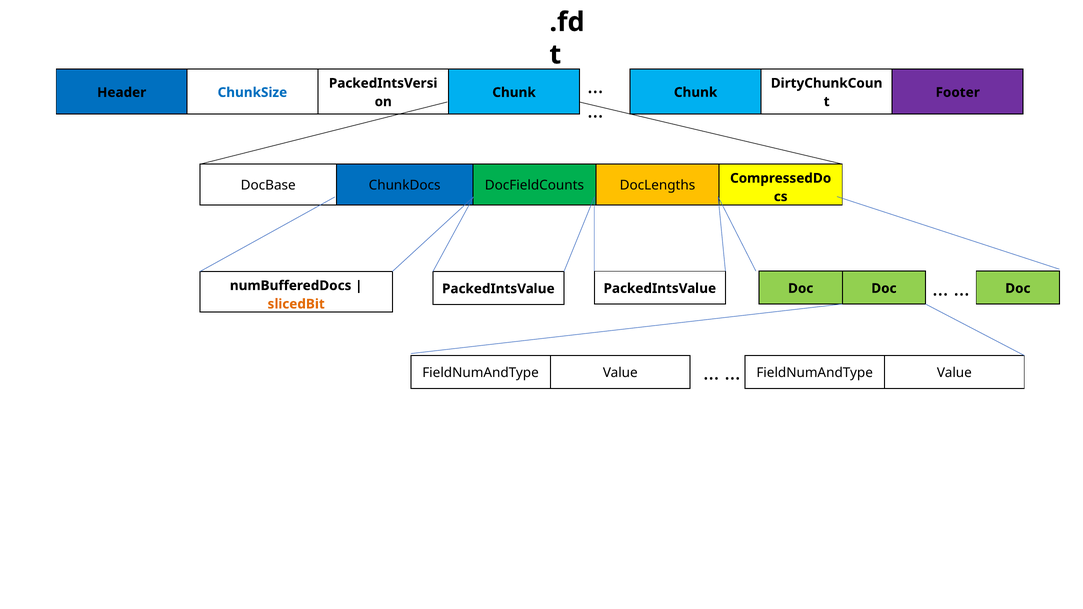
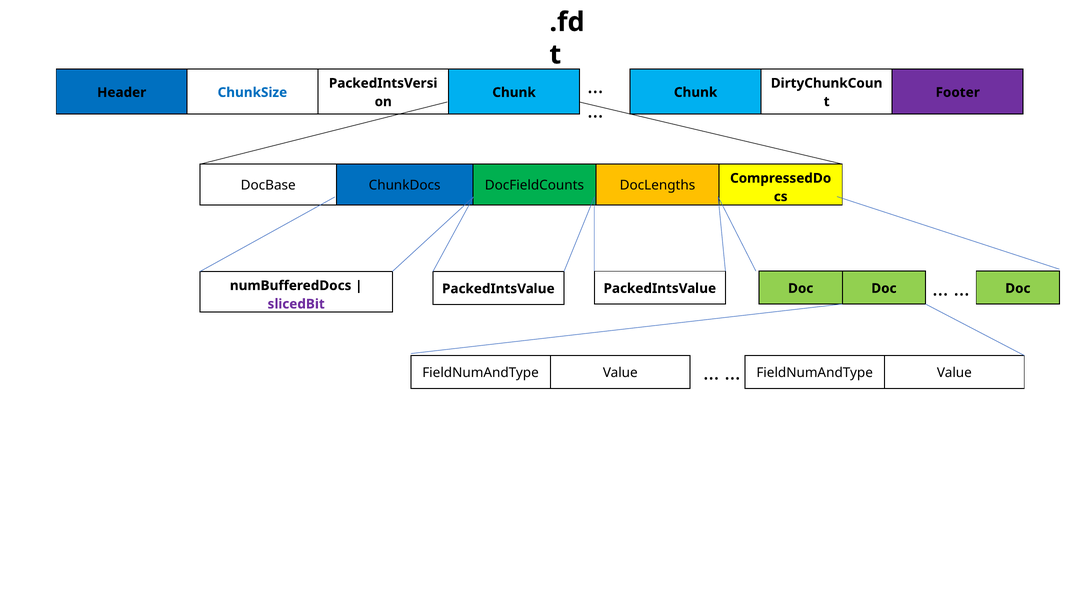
slicedBit colour: orange -> purple (296, 304)
